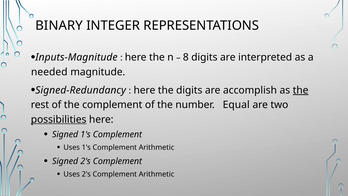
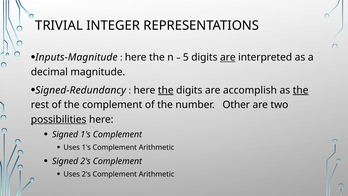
BINARY: BINARY -> TRIVIAL (59, 26)
8: 8 -> 5 (186, 57)
are underline: none -> present (228, 57)
needed: needed -> decimal (49, 72)
the underline: none -> present (166, 90)
Equal: Equal -> Other (236, 105)
